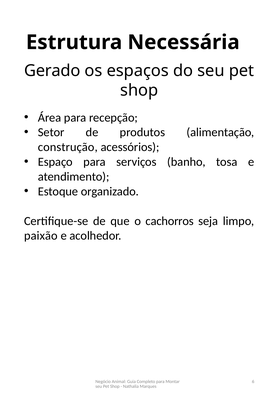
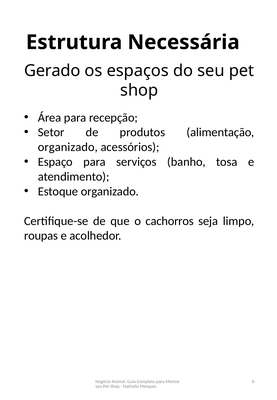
construção: construção -> organizado (68, 147)
paixão: paixão -> roupas (41, 236)
